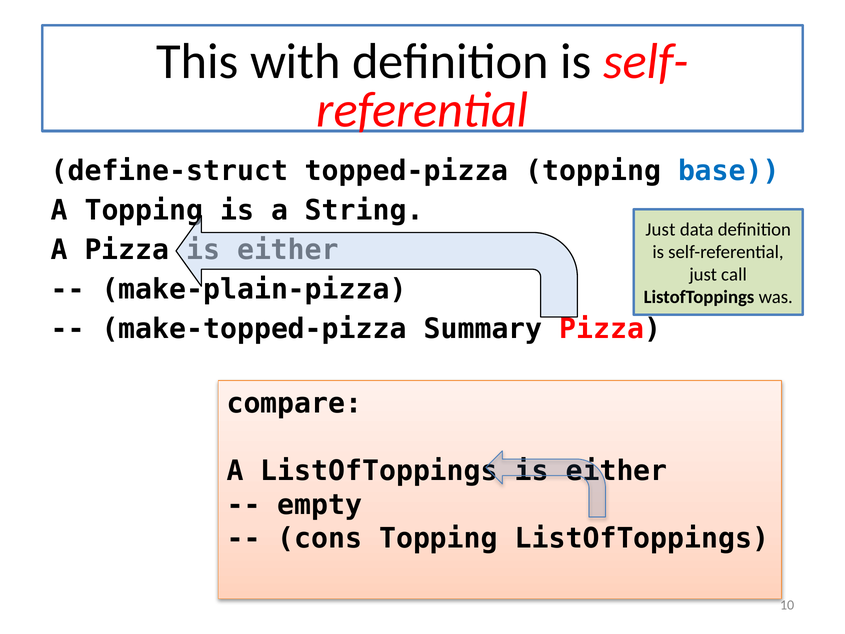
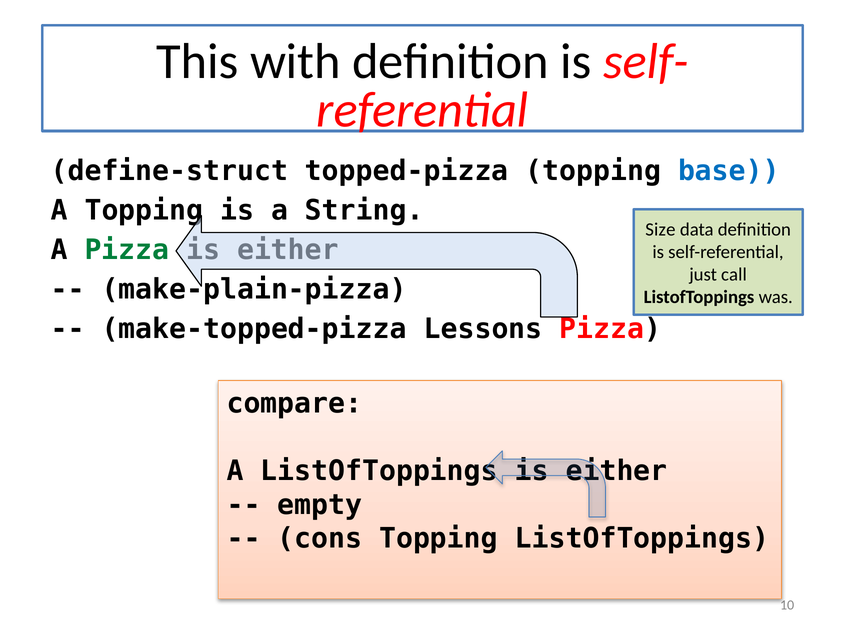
Just: Just -> Size (660, 229)
Pizza colour: black -> green (127, 250)
Summary: Summary -> Lessons (483, 329)
